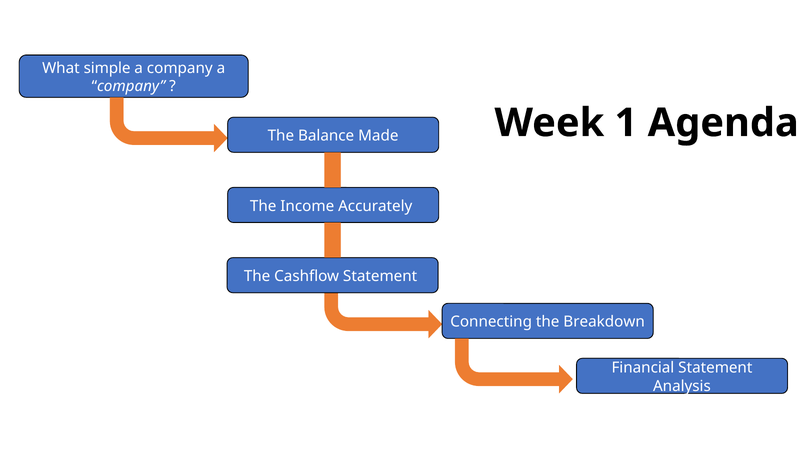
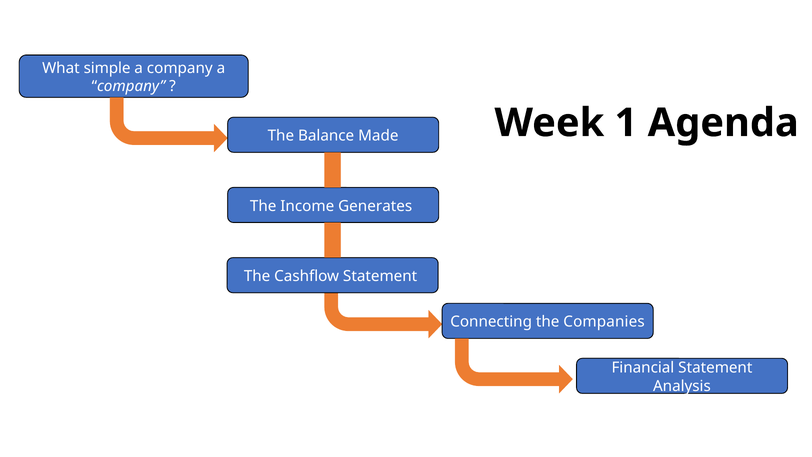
Accurately: Accurately -> Generates (375, 206)
Breakdown: Breakdown -> Companies (604, 322)
